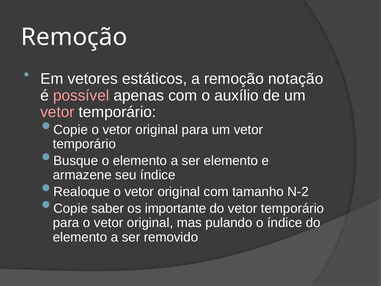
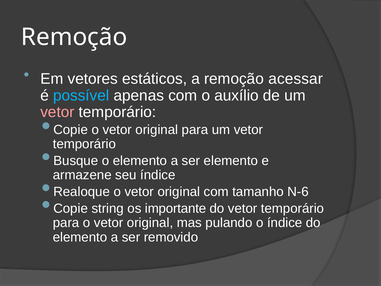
notação: notação -> acessar (296, 79)
possível colour: pink -> light blue (81, 95)
N-2: N-2 -> N-6 (298, 192)
saber: saber -> string (108, 208)
